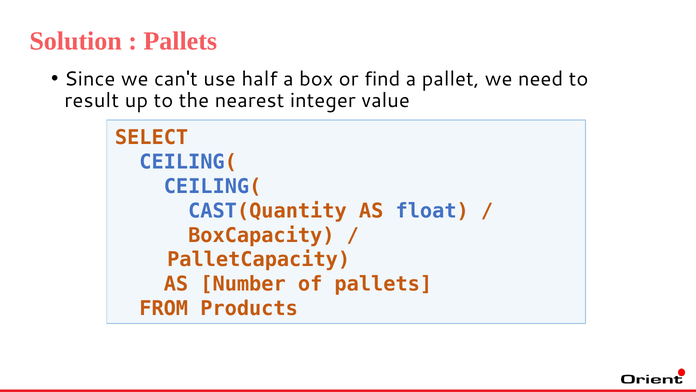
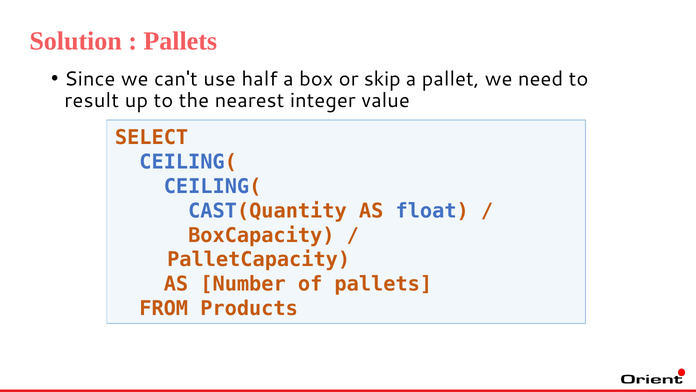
find: find -> skip (382, 79)
